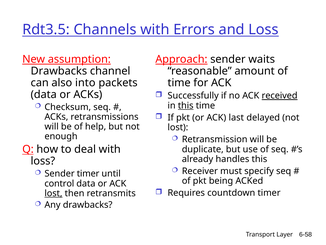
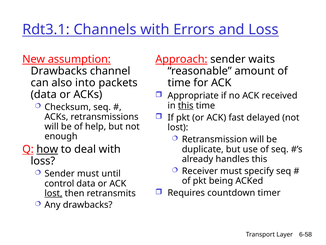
Rdt3.5: Rdt3.5 -> Rdt3.1 (46, 30)
Successfully: Successfully -> Appropriate (193, 96)
received underline: present -> none (280, 96)
last: last -> fast (236, 117)
how underline: none -> present (47, 149)
Sender timer: timer -> must (88, 173)
